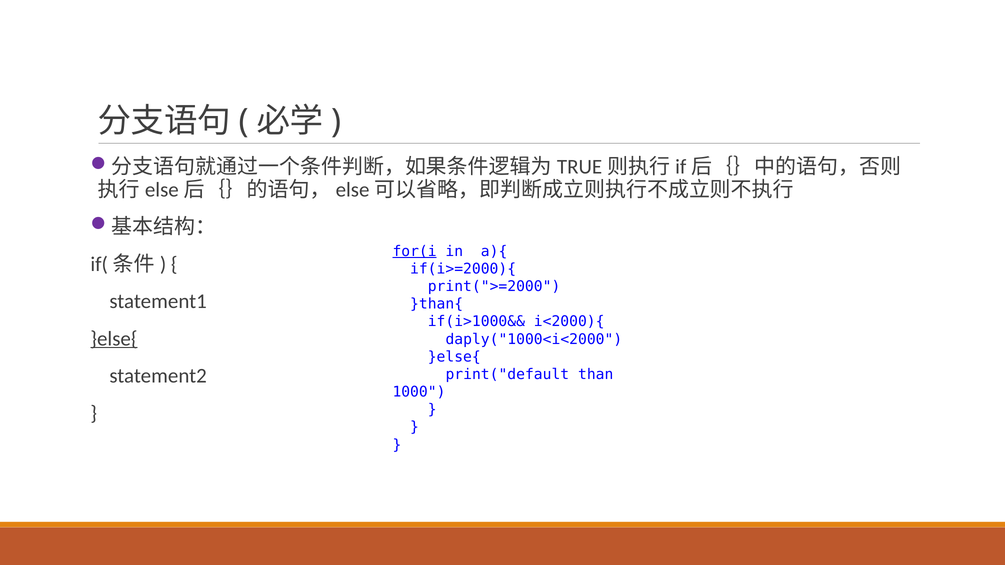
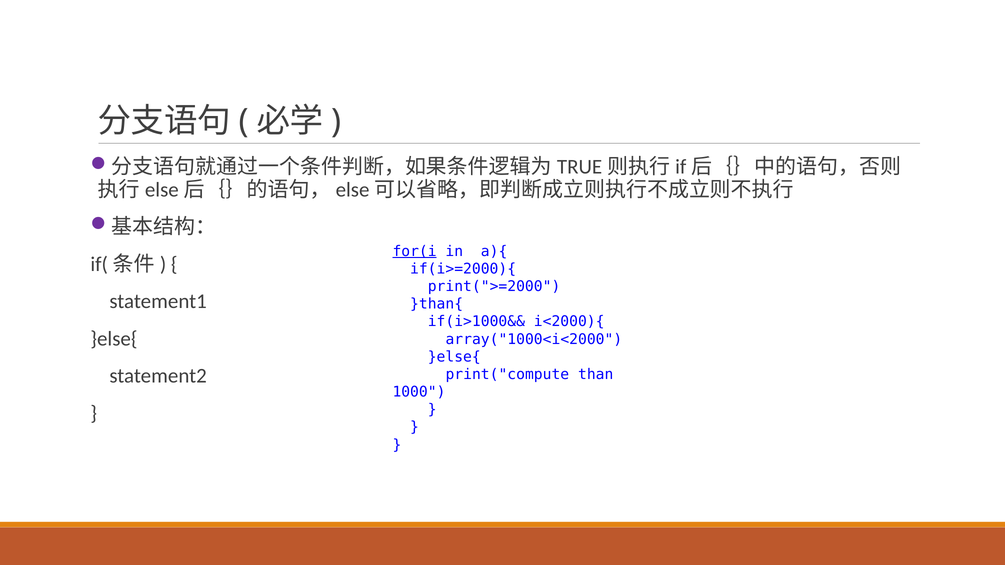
}else{ underline: present -> none (114, 339)
daply("1000<i<2000: daply("1000<i<2000 -> array("1000<i<2000 (534, 339)
print("default: print("default -> print("compute (507, 375)
